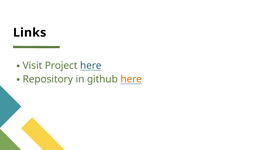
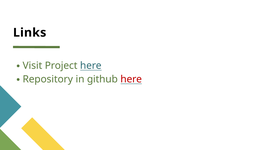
here colour: orange -> red (131, 79)
